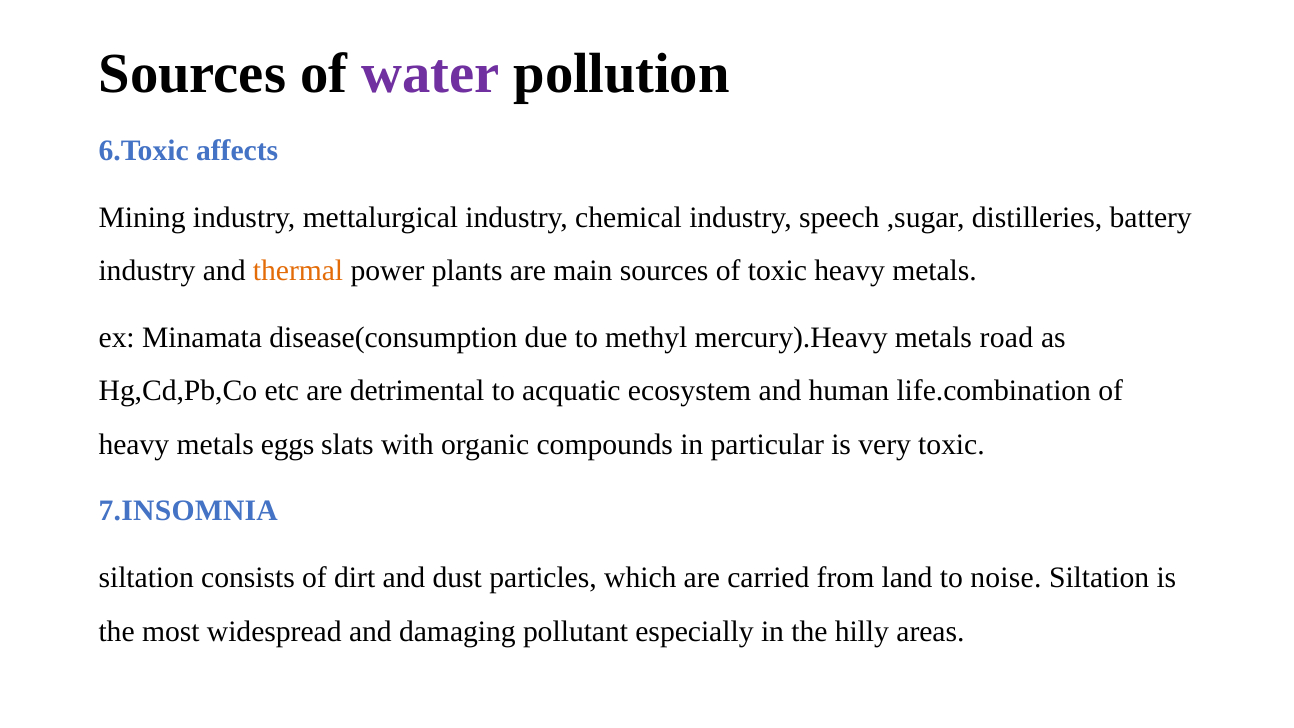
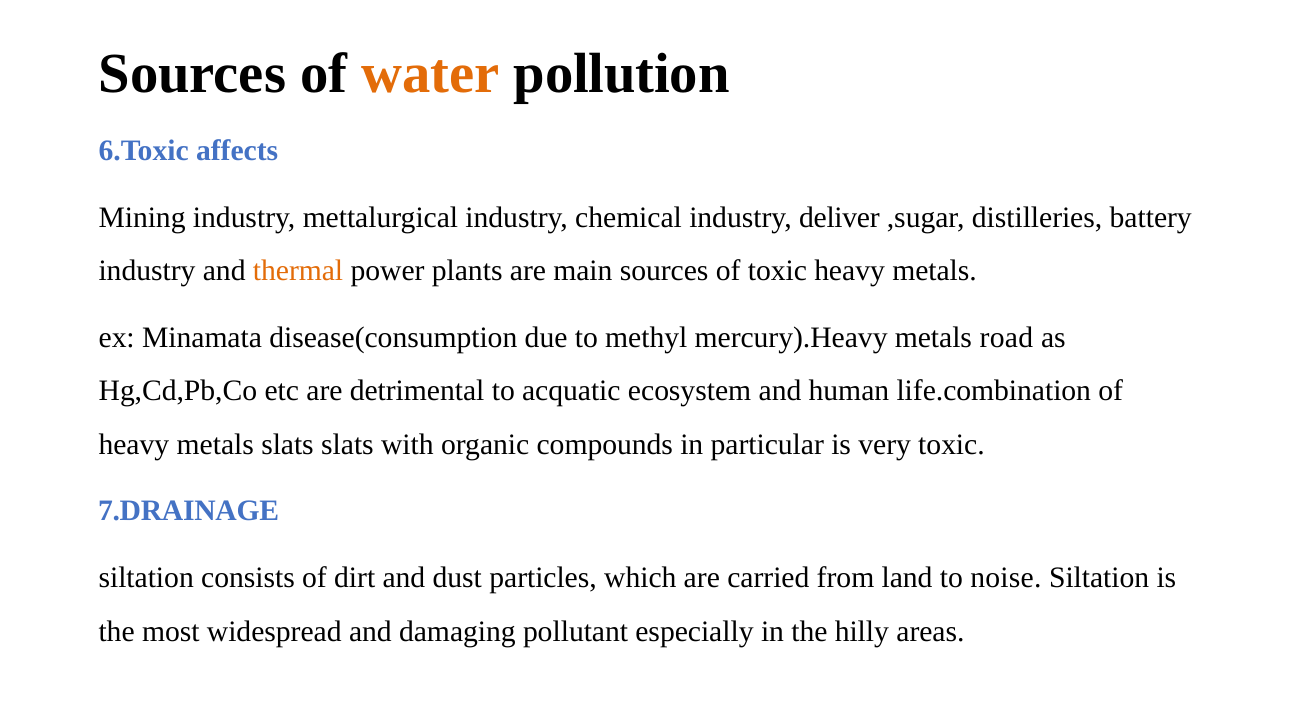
water colour: purple -> orange (431, 74)
speech: speech -> deliver (839, 217)
metals eggs: eggs -> slats (288, 444)
7.INSOMNIA: 7.INSOMNIA -> 7.DRAINAGE (189, 511)
